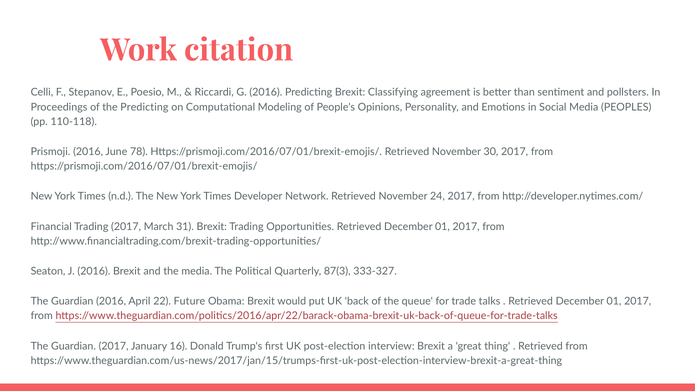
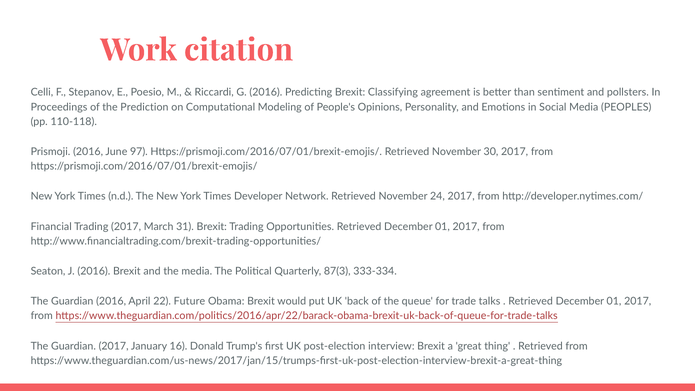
the Predicting: Predicting -> Prediction (144, 107)
78: 78 -> 97 (139, 152)
333-327: 333-327 -> 333-334 (375, 271)
